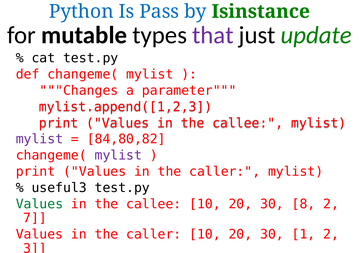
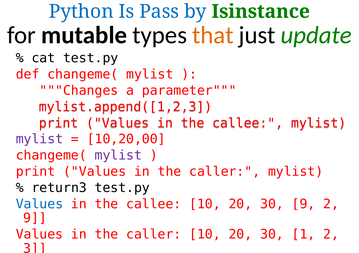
that colour: purple -> orange (213, 35)
84,80,82: 84,80,82 -> 10,20,00 (126, 139)
useful3: useful3 -> return3 (59, 188)
Values colour: green -> blue (40, 204)
30 8: 8 -> 9 (304, 204)
7: 7 -> 9 (35, 218)
